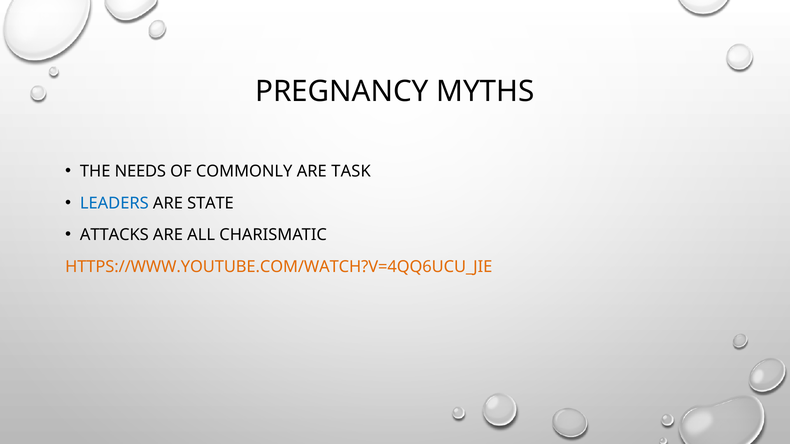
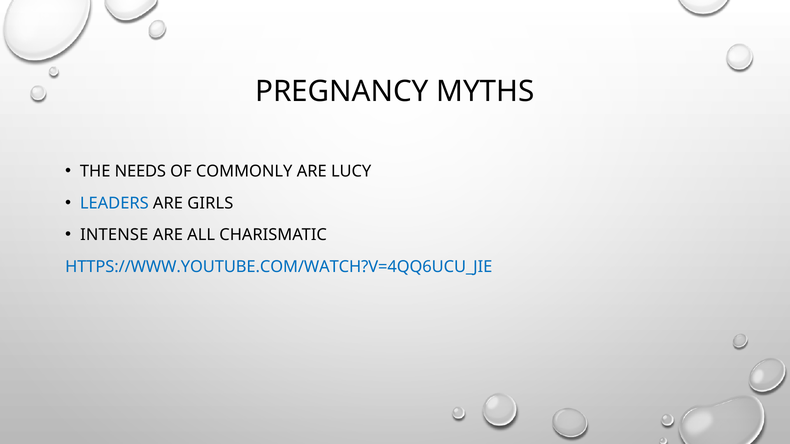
TASK: TASK -> LUCY (351, 171)
STATE: STATE -> GIRLS (210, 203)
ATTACKS: ATTACKS -> INTENSE (114, 235)
HTTPS://WWW.YOUTUBE.COM/WATCH?V=4QQ6UCU_JIE colour: orange -> blue (279, 267)
